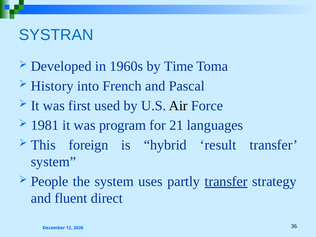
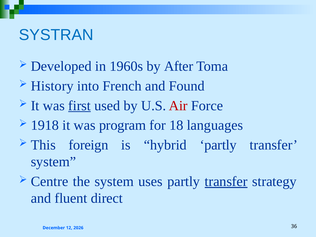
Time: Time -> After (179, 66)
Pascal: Pascal -> Found (187, 86)
first underline: none -> present (80, 106)
Air colour: black -> red (178, 106)
1981: 1981 -> 1918 (45, 125)
21: 21 -> 18 (176, 125)
hybrid result: result -> partly (218, 145)
People: People -> Centre (50, 181)
